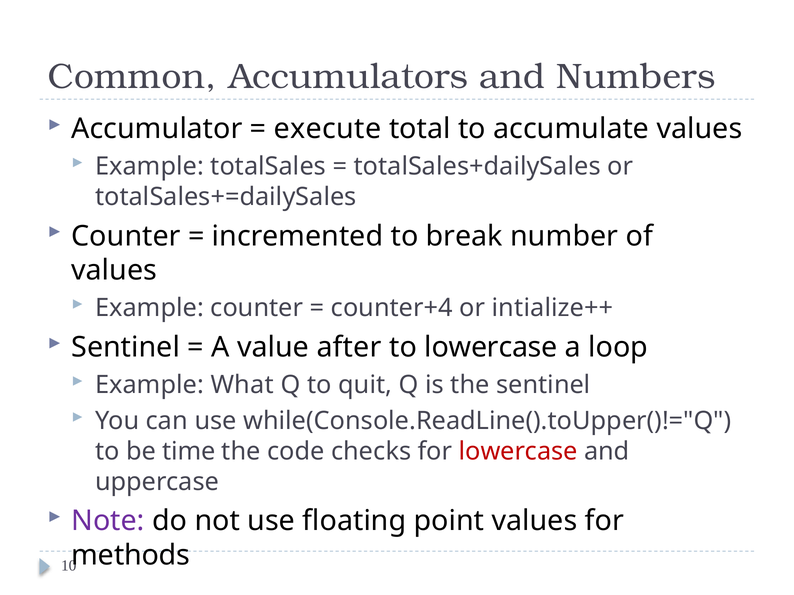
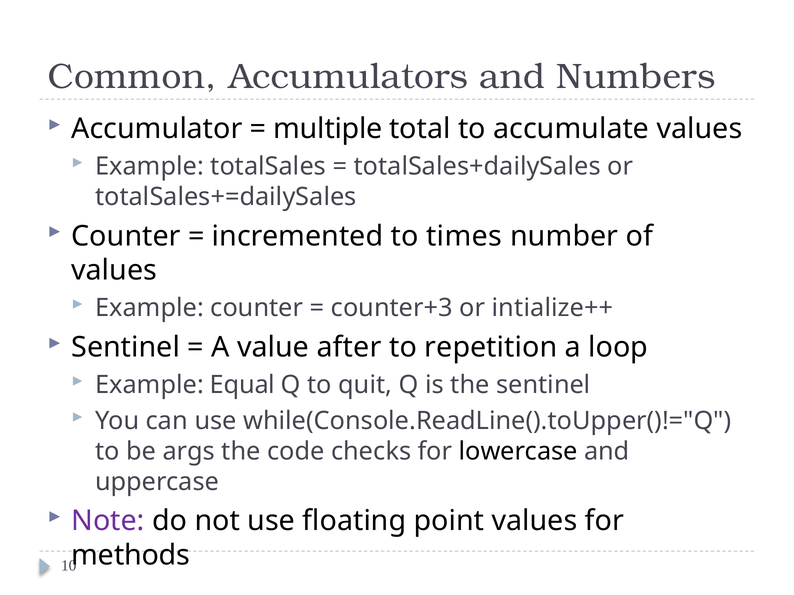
execute: execute -> multiple (328, 129)
break: break -> times (464, 236)
counter+4: counter+4 -> counter+3 (392, 308)
to lowercase: lowercase -> repetition (491, 348)
What: What -> Equal (242, 385)
time: time -> args (189, 452)
lowercase colour: red -> black (518, 452)
